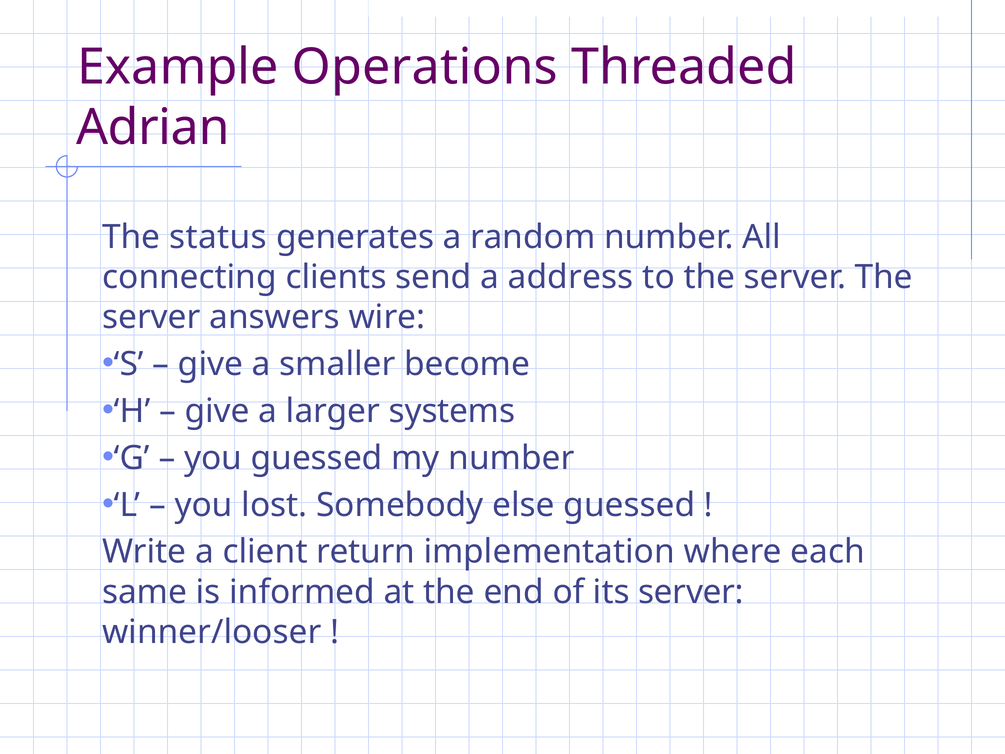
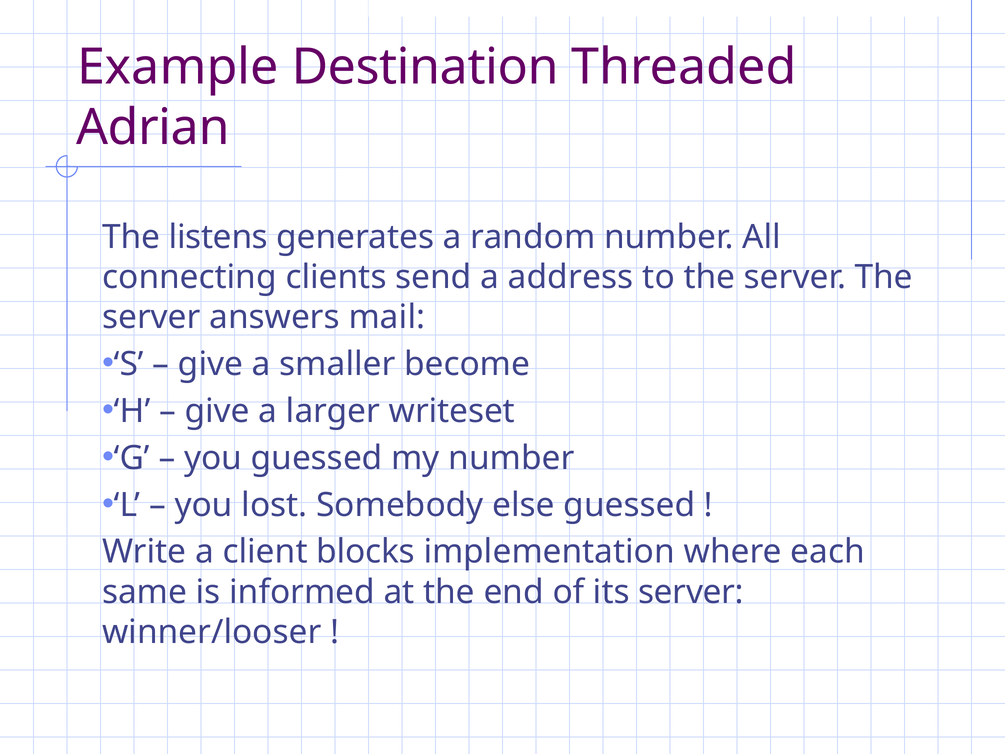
Operations: Operations -> Destination (425, 67)
status: status -> listens (218, 237)
wire: wire -> mail (387, 317)
systems: systems -> writeset (452, 411)
return: return -> blocks (366, 552)
